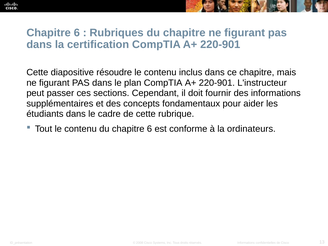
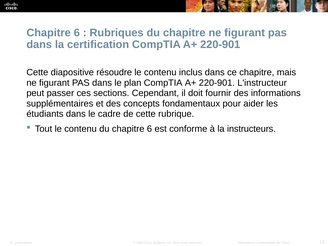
ordinateurs: ordinateurs -> instructeurs (251, 129)
